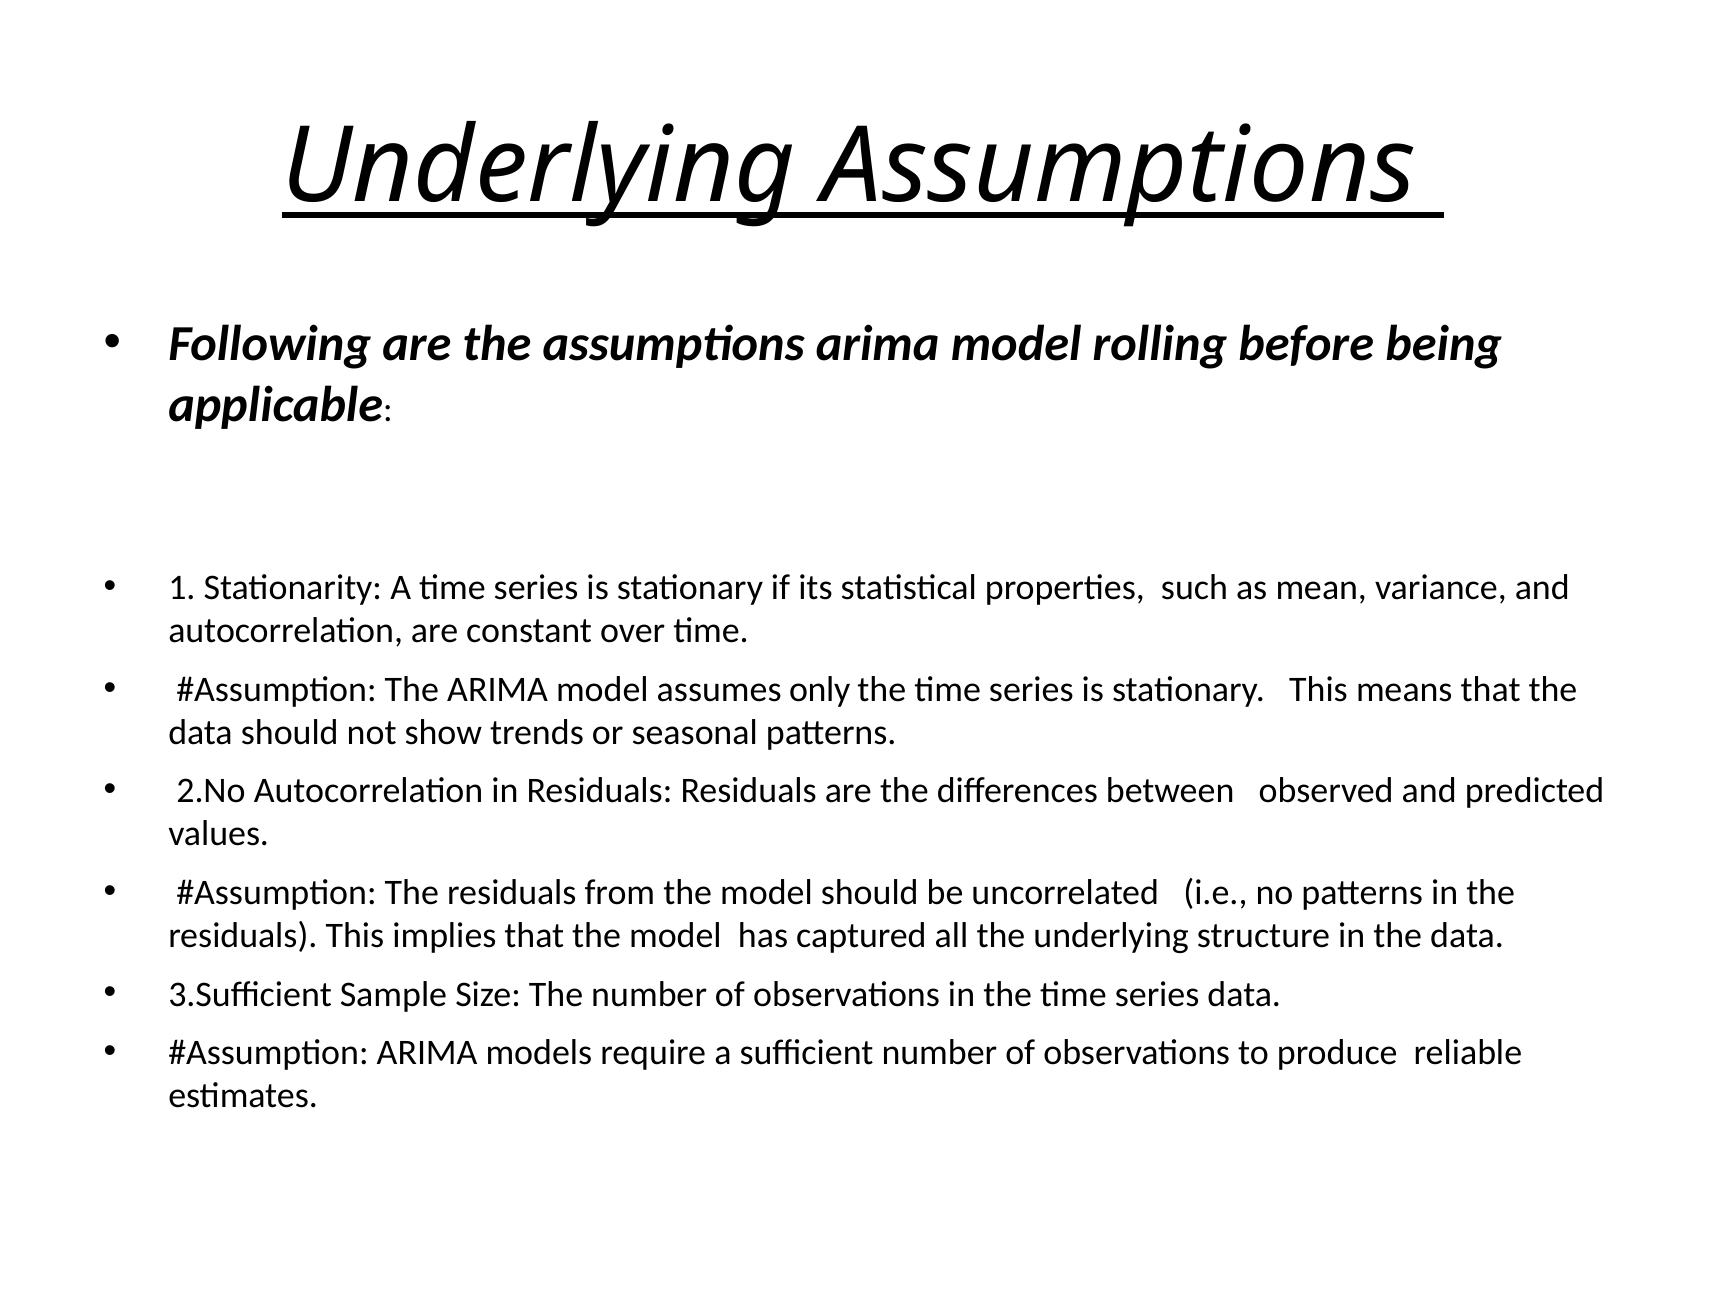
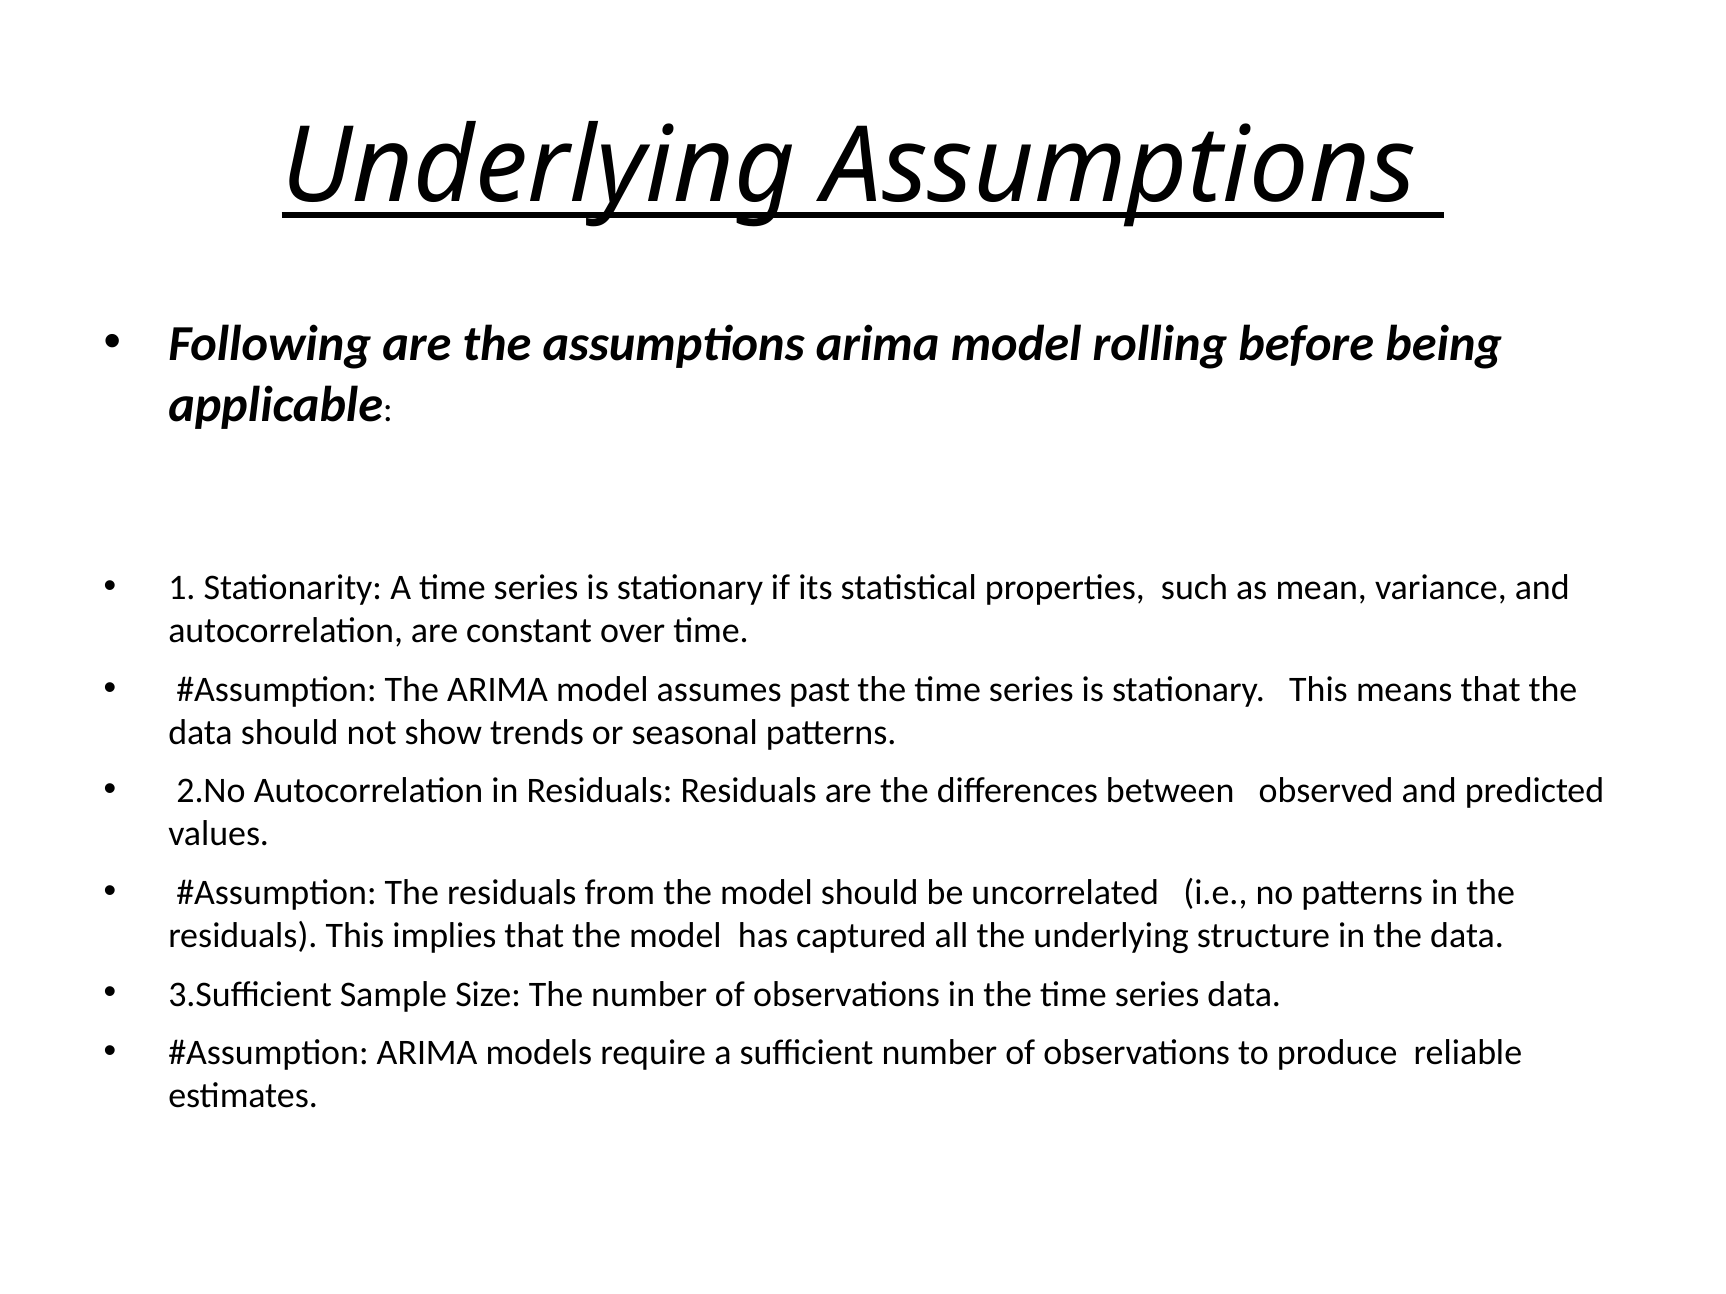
only: only -> past (820, 690)
